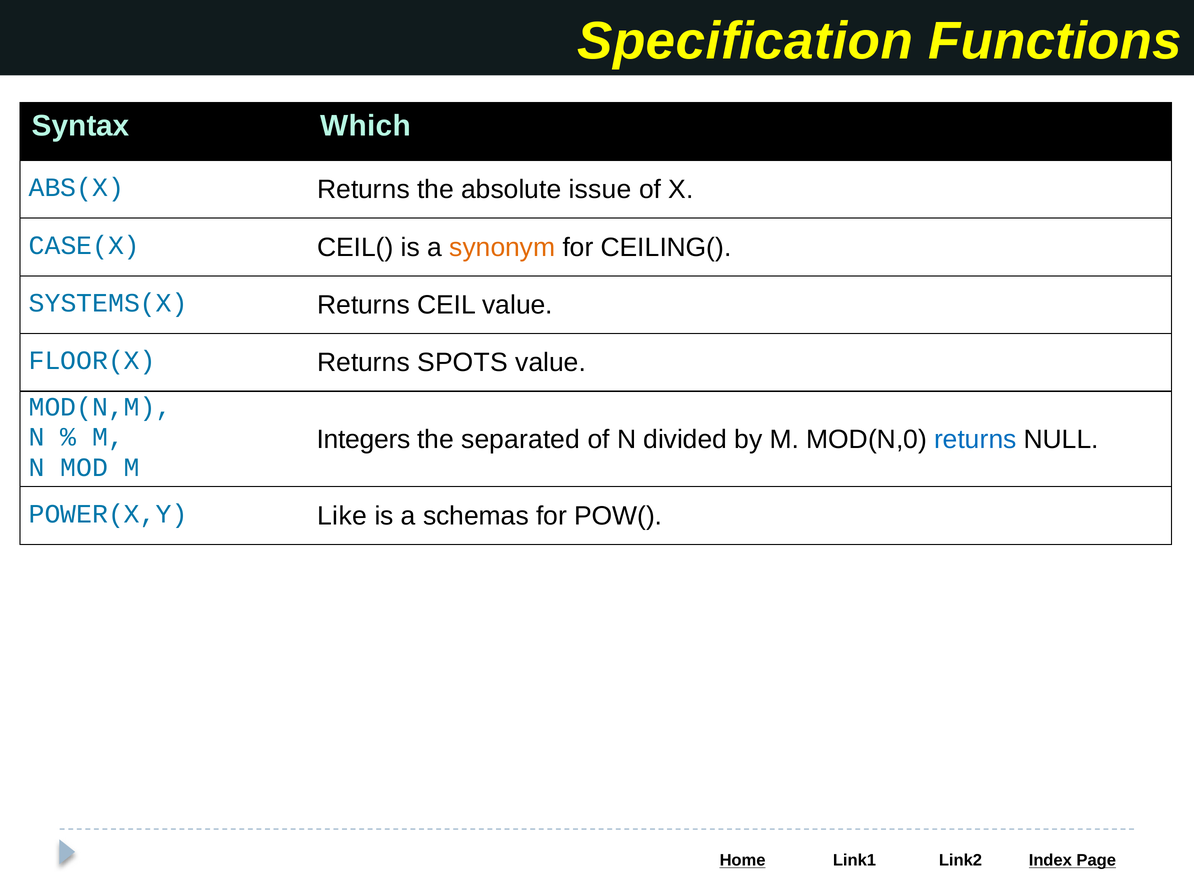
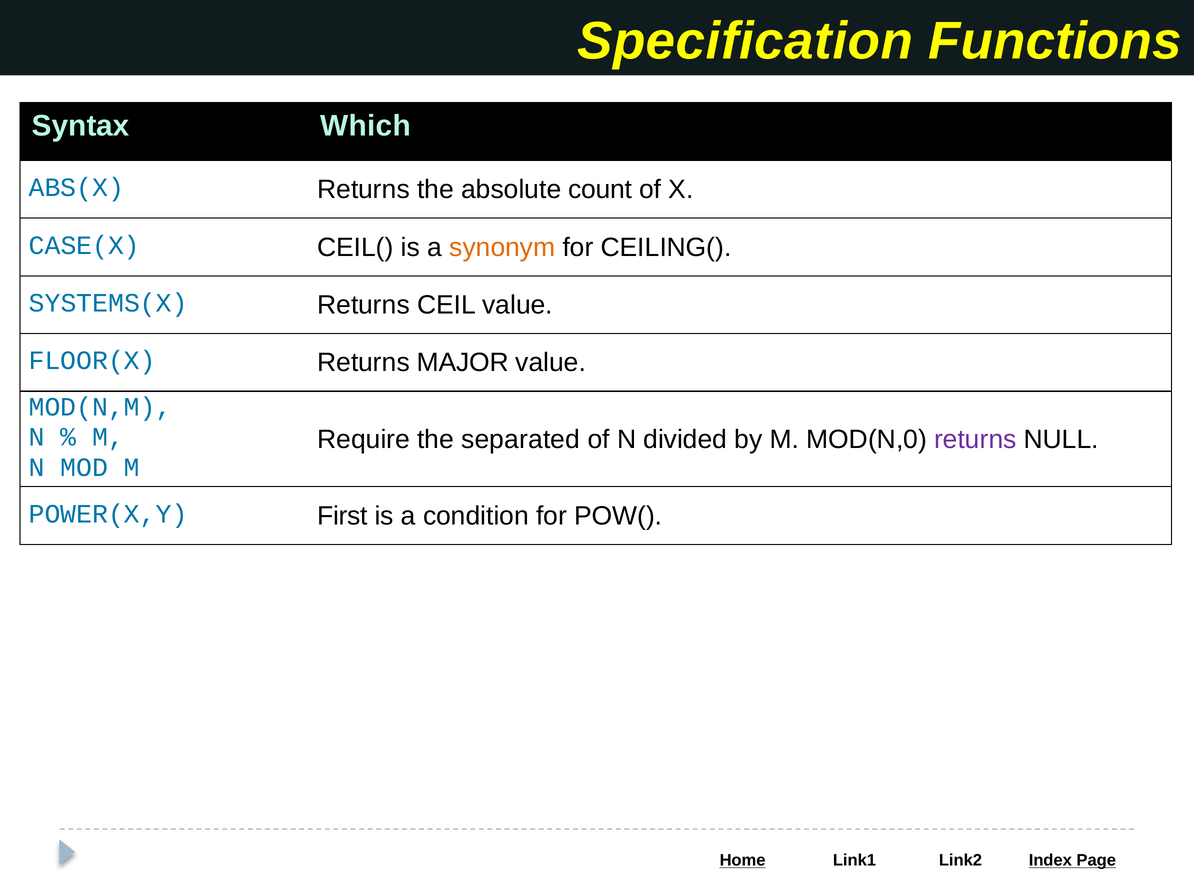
issue: issue -> count (600, 190)
SPOTS: SPOTS -> MAJOR (463, 363)
Integers: Integers -> Require (364, 440)
returns colour: blue -> purple (975, 440)
Like: Like -> First (342, 516)
schemas: schemas -> condition (476, 516)
